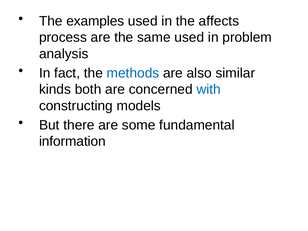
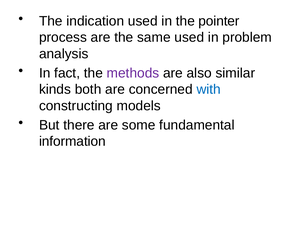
examples: examples -> indication (95, 21)
affects: affects -> pointer (219, 21)
methods colour: blue -> purple (133, 73)
